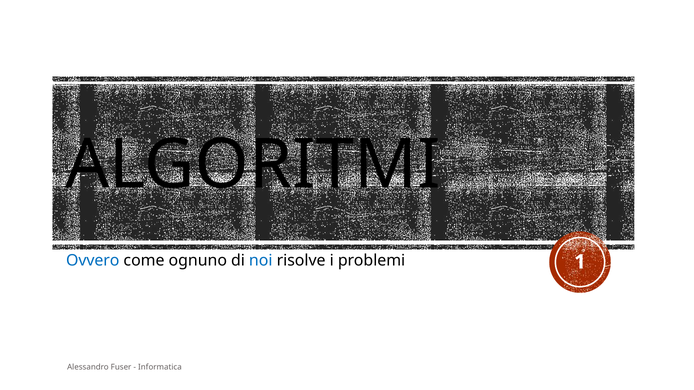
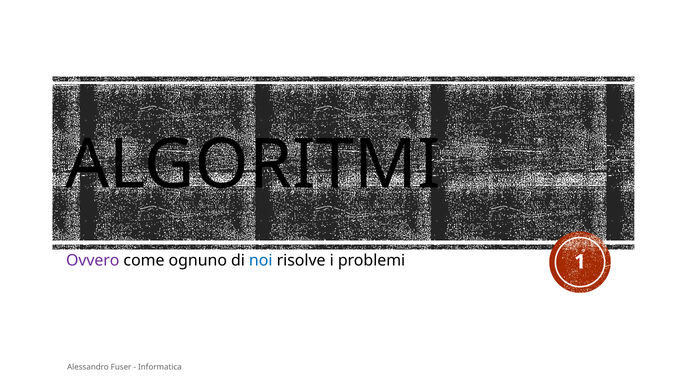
Ovvero colour: blue -> purple (93, 261)
